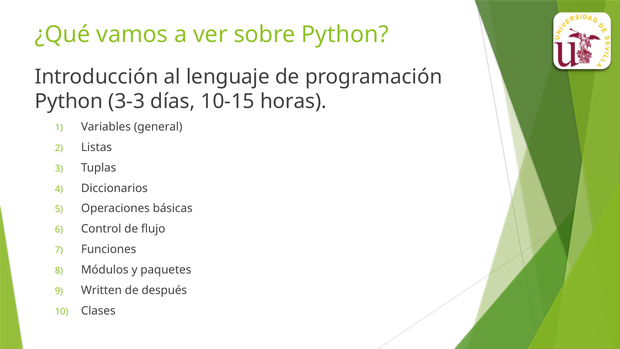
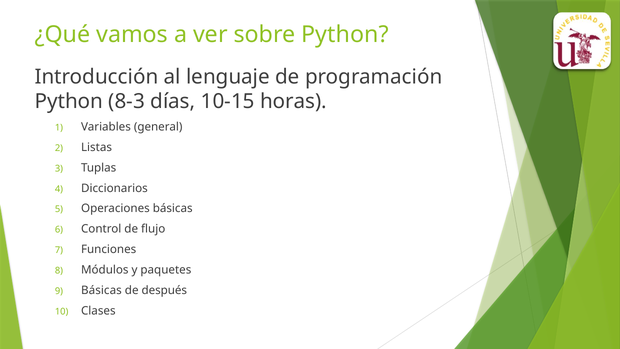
3-3: 3-3 -> 8-3 (127, 102)
Written: Written -> Básicas (101, 290)
